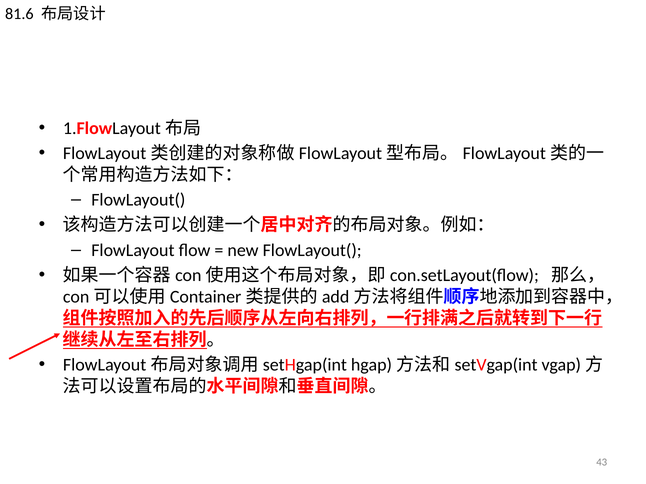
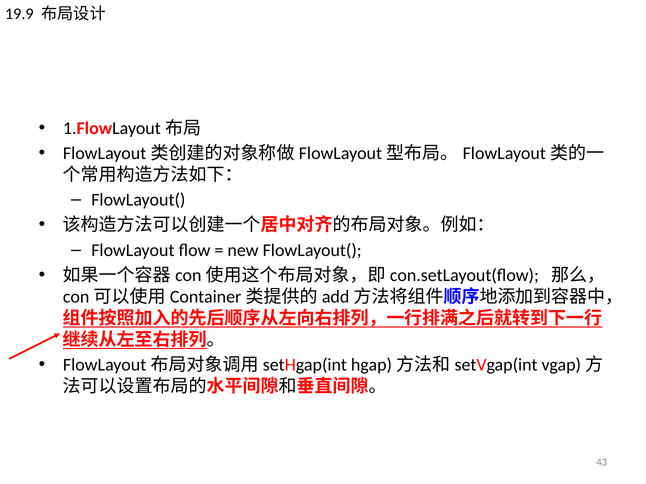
81.6: 81.6 -> 19.9 (19, 14)
